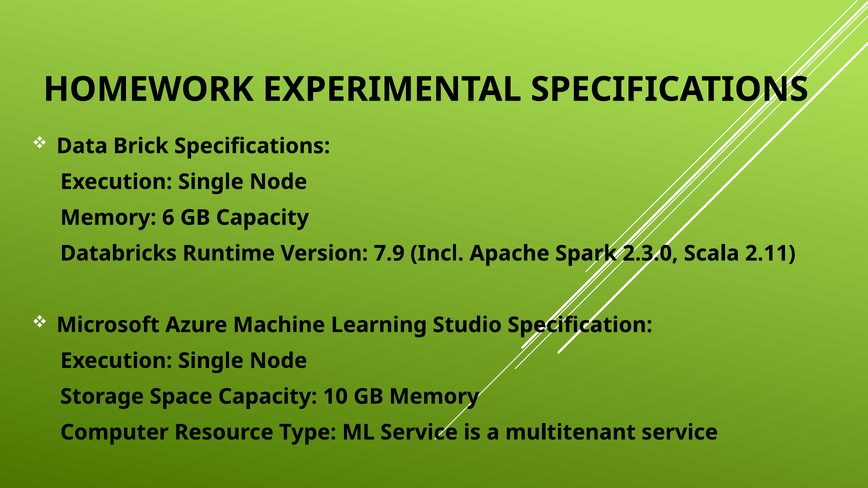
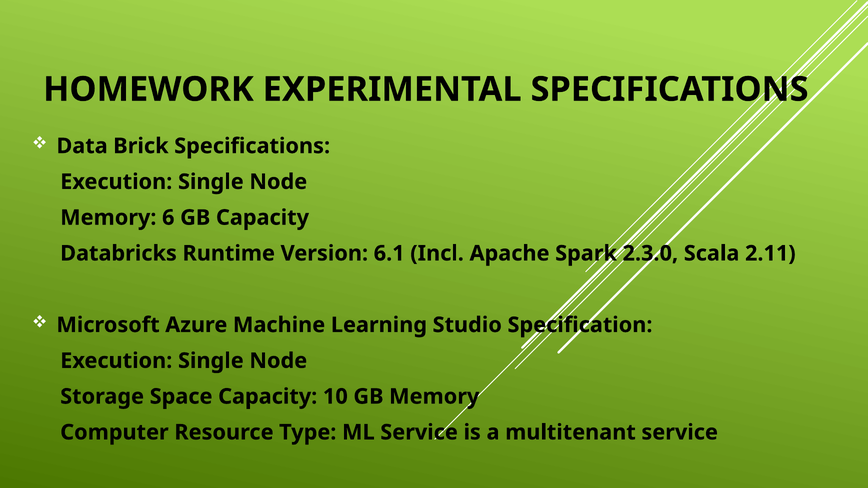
7.9: 7.9 -> 6.1 (389, 254)
